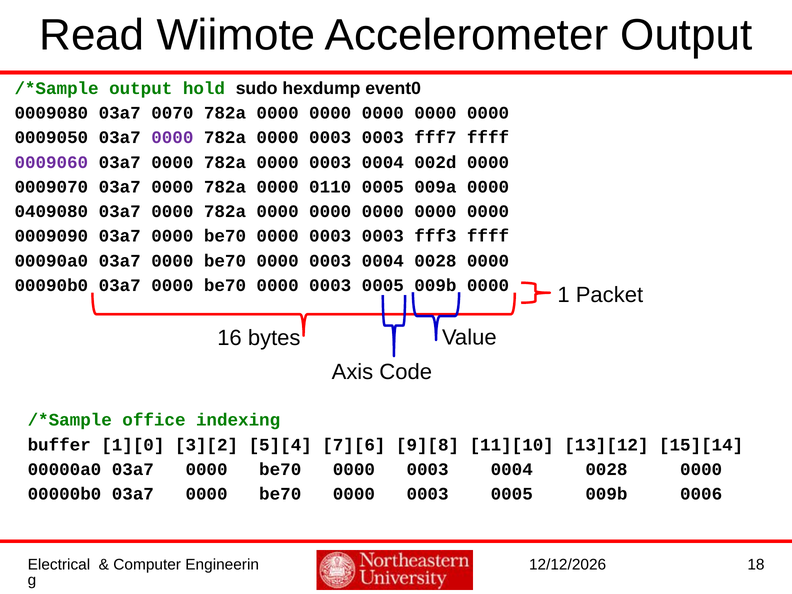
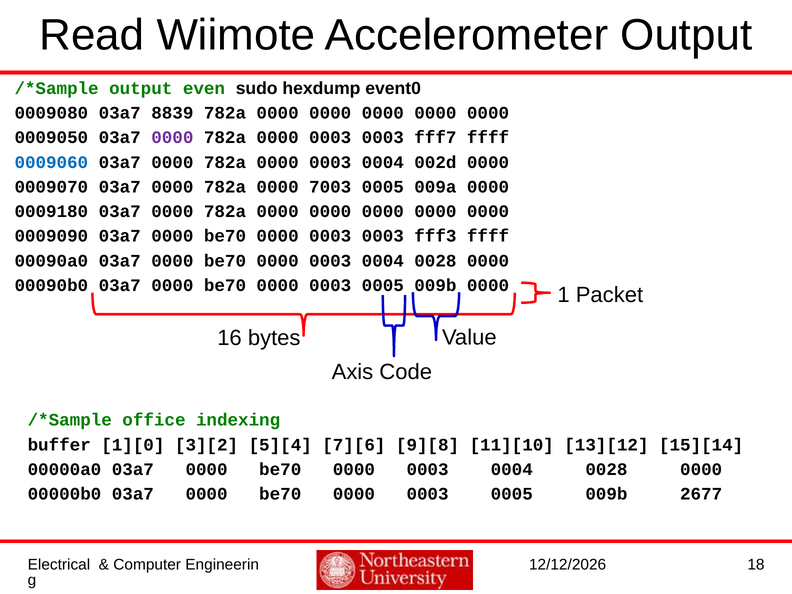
hold: hold -> even (204, 88)
0070: 0070 -> 8839 (172, 113)
0009060 colour: purple -> blue (51, 162)
0110: 0110 -> 7003 (330, 187)
0409080: 0409080 -> 0009180 (51, 211)
0006: 0006 -> 2677 (701, 494)
